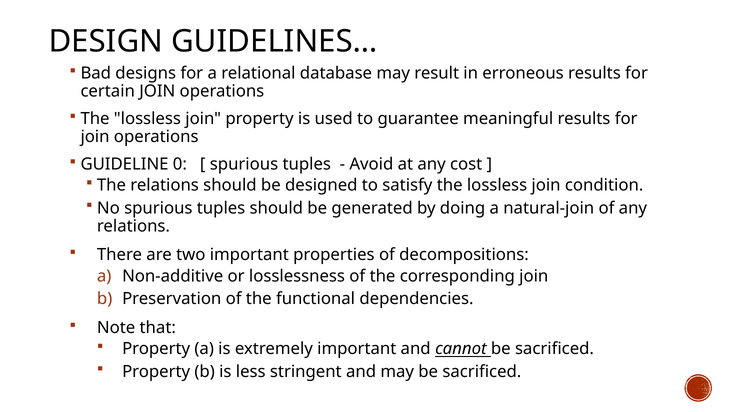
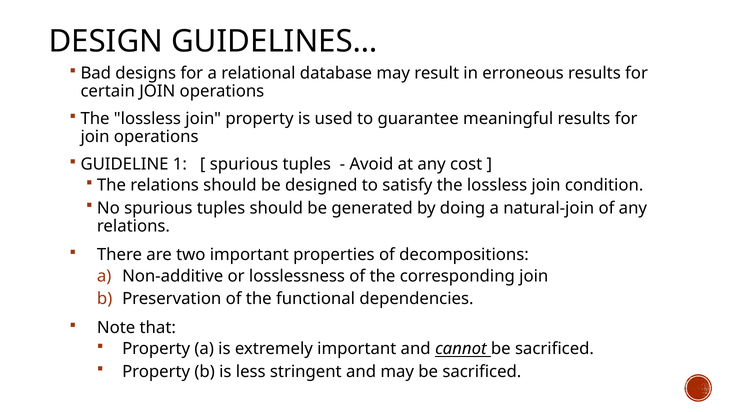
0: 0 -> 1 (180, 164)
